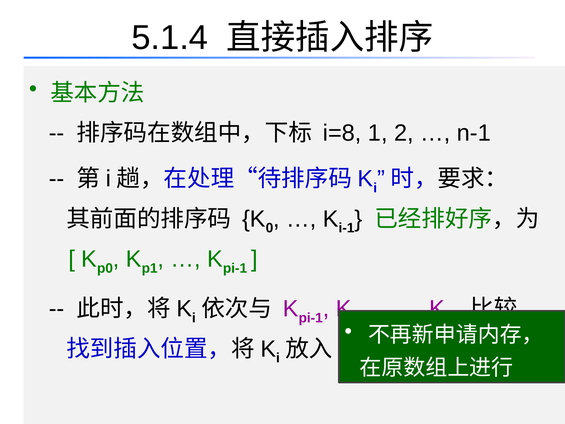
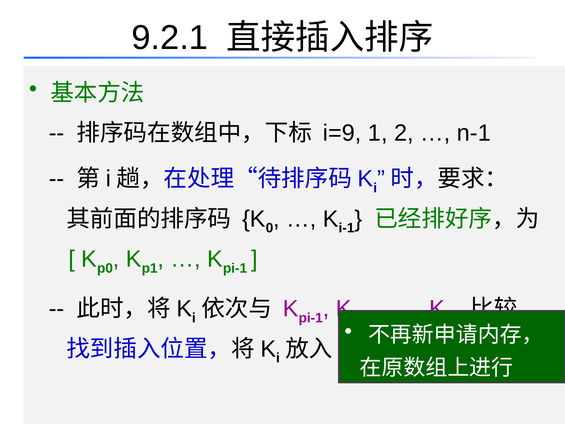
5.1.4: 5.1.4 -> 9.2.1 (170, 38)
i=8: i=8 -> i=9 (342, 133)
